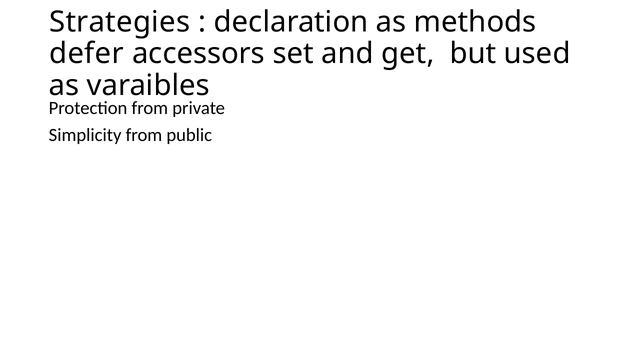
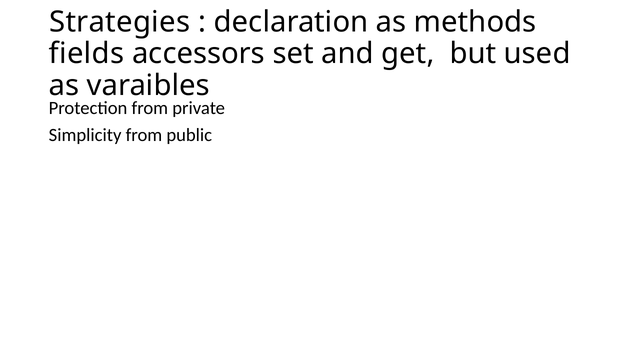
defer: defer -> fields (86, 54)
